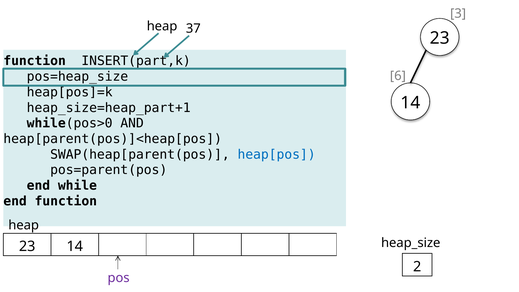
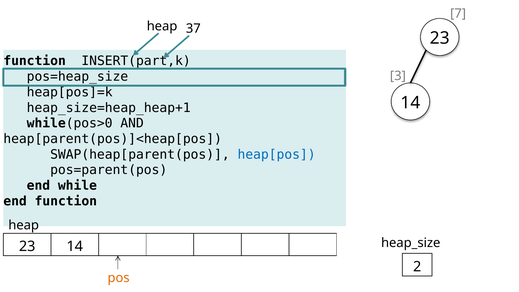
3: 3 -> 7 (458, 14)
6: 6 -> 3 (398, 76)
heap_size=heap_part+1: heap_size=heap_part+1 -> heap_size=heap_heap+1 (109, 108)
pos colour: purple -> orange (119, 278)
